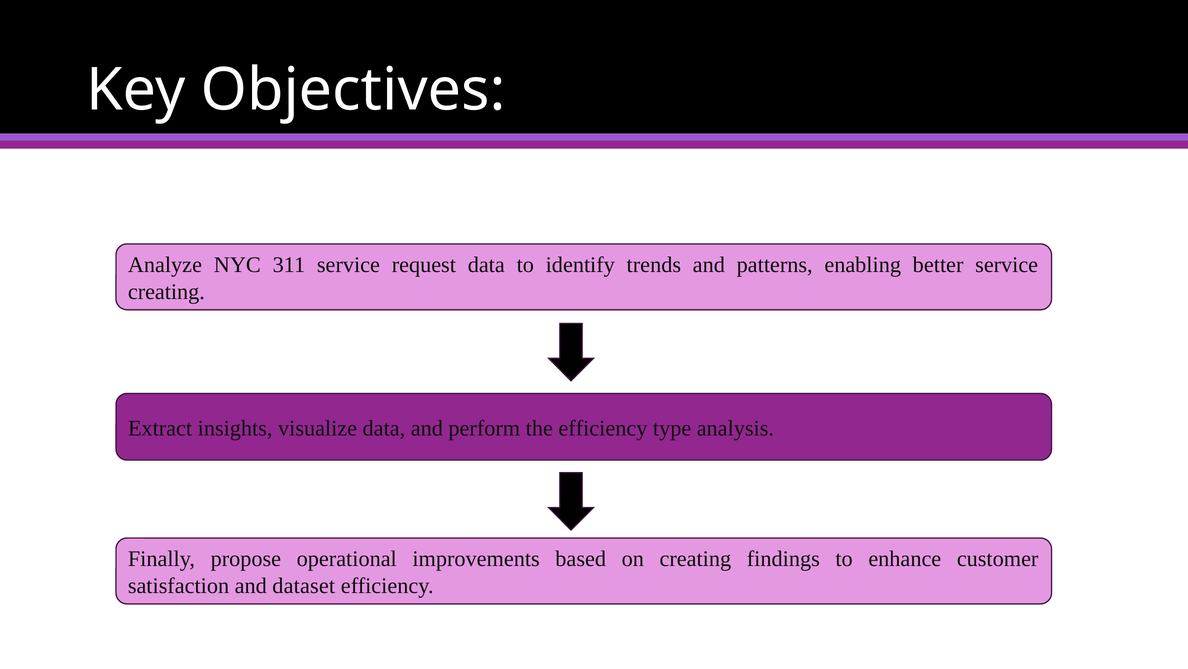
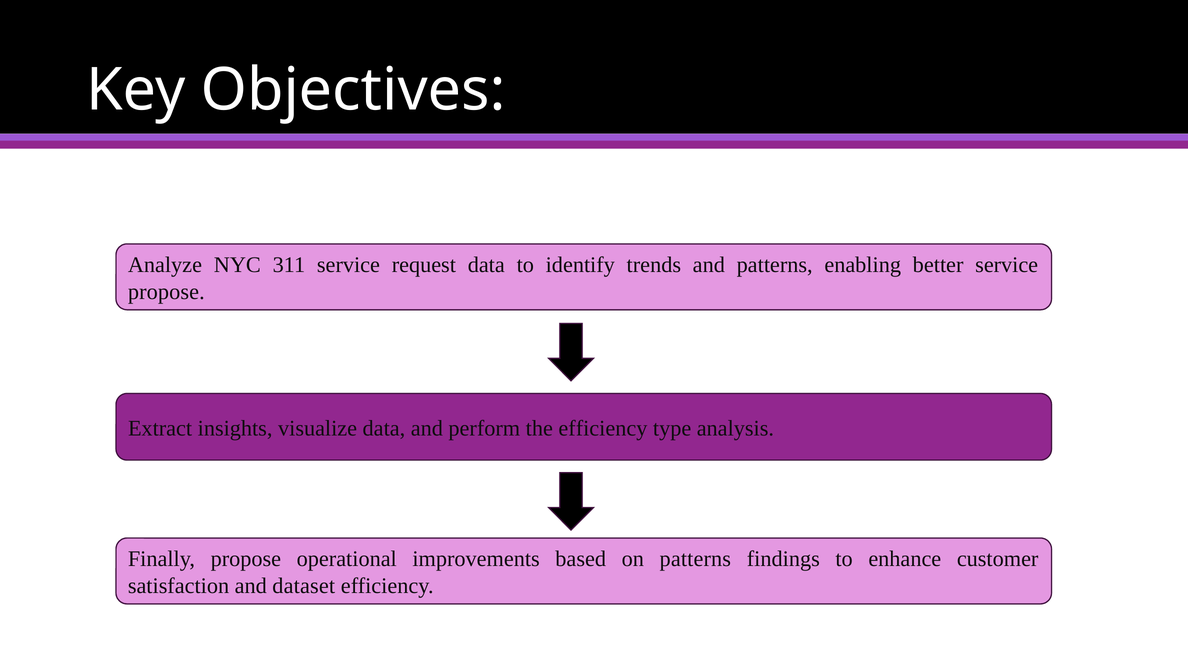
creating: creating -> propose (166, 291)
on creating: creating -> patterns (695, 558)
